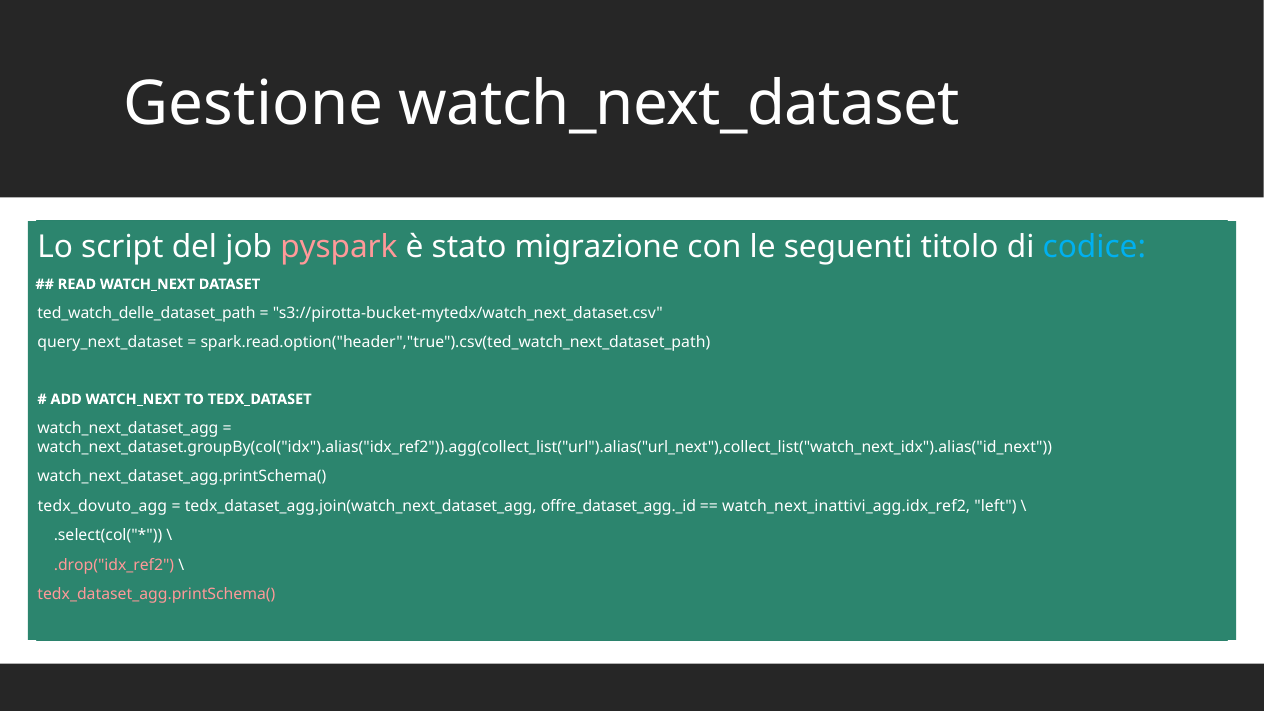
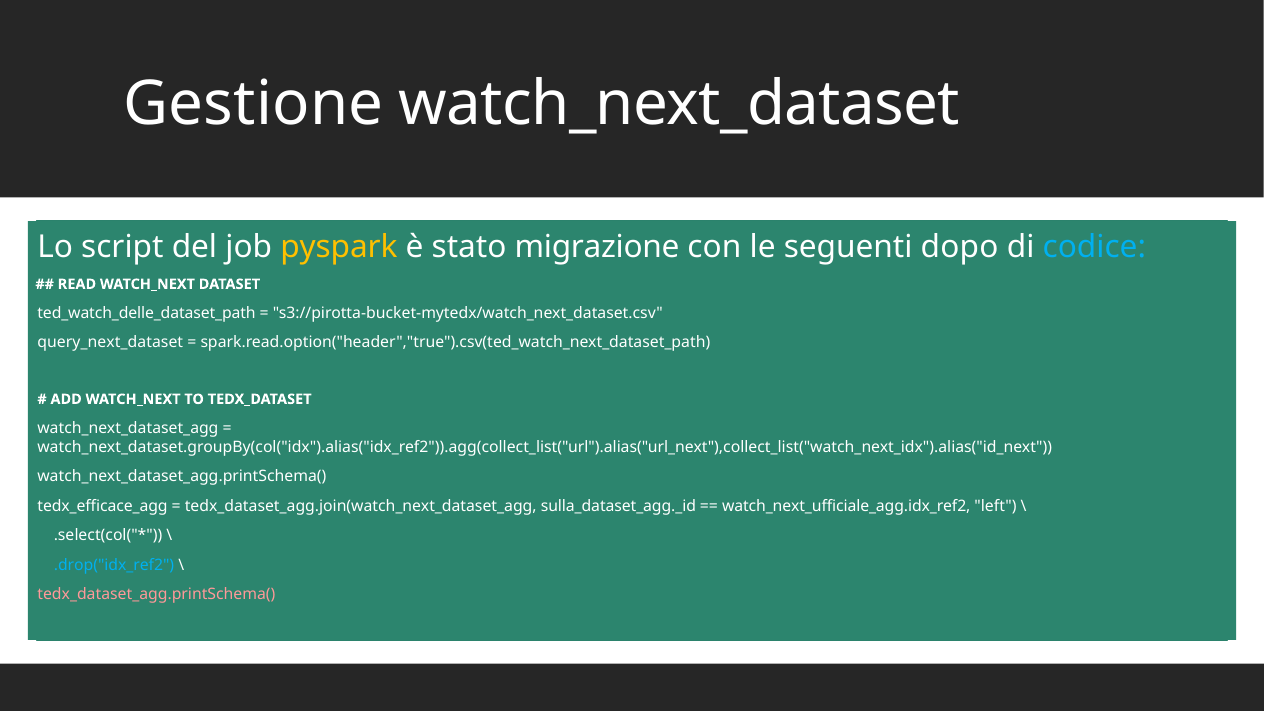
pyspark colour: pink -> yellow (339, 247)
titolo: titolo -> dopo (960, 247)
tedx_dovuto_agg: tedx_dovuto_agg -> tedx_efficace_agg (102, 506)
offre_dataset_agg._id: offre_dataset_agg._id -> sulla_dataset_agg._id (618, 506)
watch_next_inattivi_agg.idx_ref2: watch_next_inattivi_agg.idx_ref2 -> watch_next_ufficiale_agg.idx_ref2 (846, 506)
.drop("idx_ref2 colour: pink -> light blue (114, 565)
